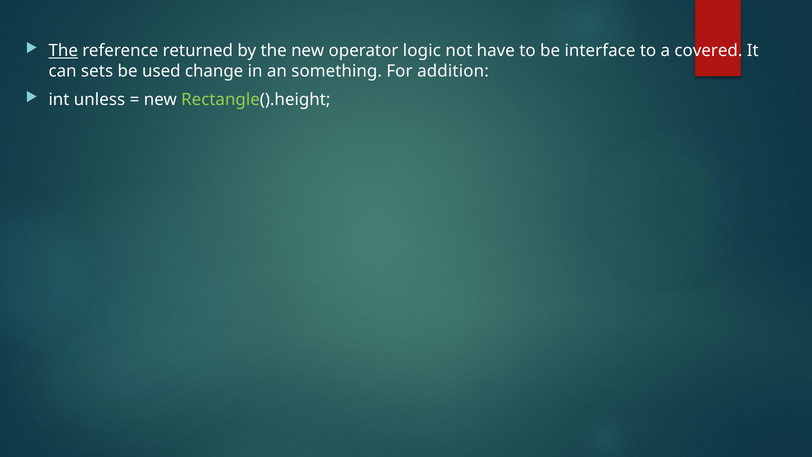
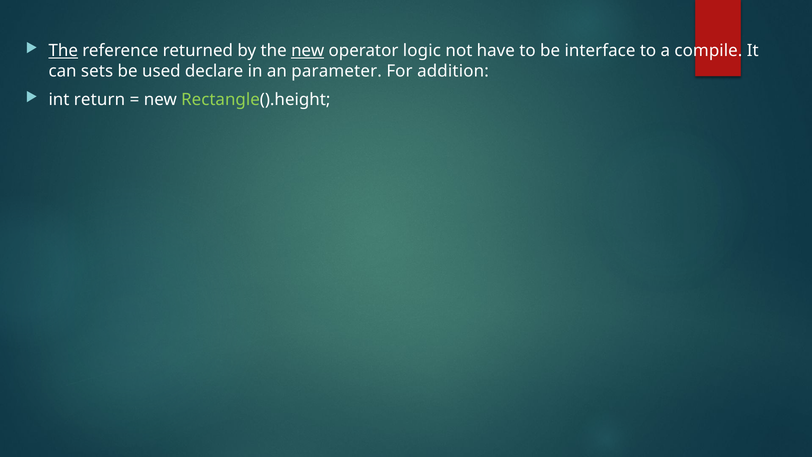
new underline: none -> present (308, 51)
covered: covered -> compile (708, 51)
change: change -> declare (214, 71)
something: something -> parameter (337, 71)
unless: unless -> return (99, 100)
